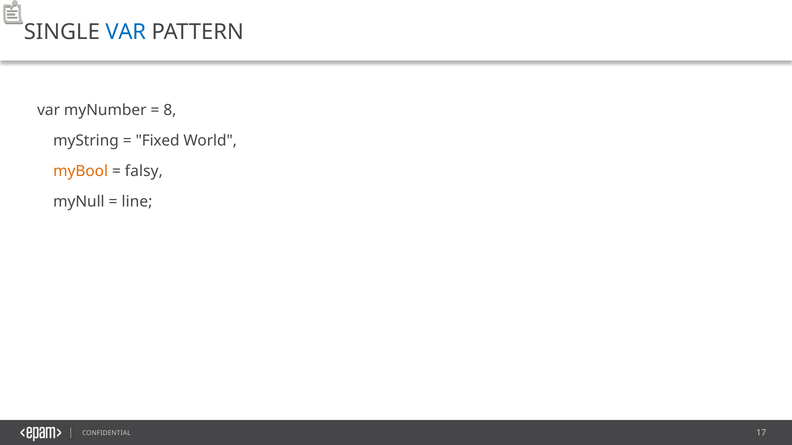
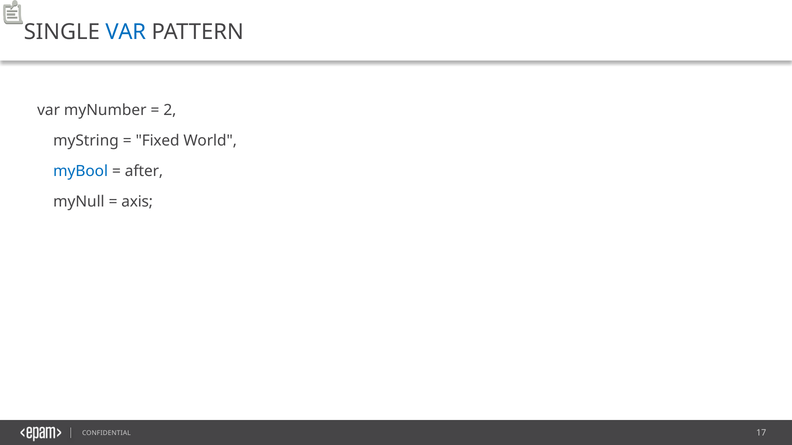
8: 8 -> 2 (170, 111)
myBool colour: orange -> blue (81, 171)
falsy: falsy -> after (144, 171)
line: line -> axis (137, 202)
